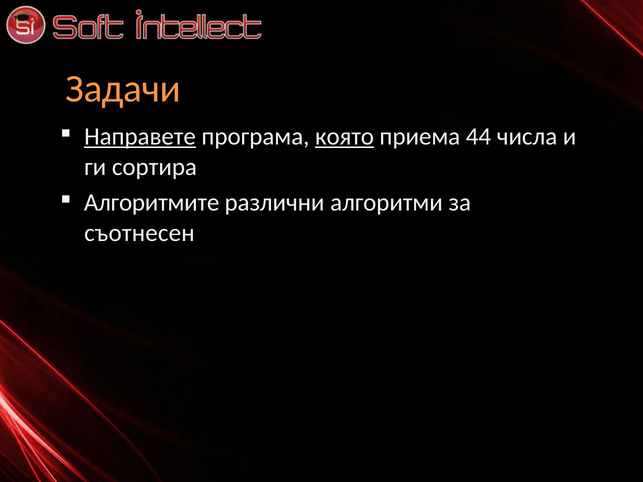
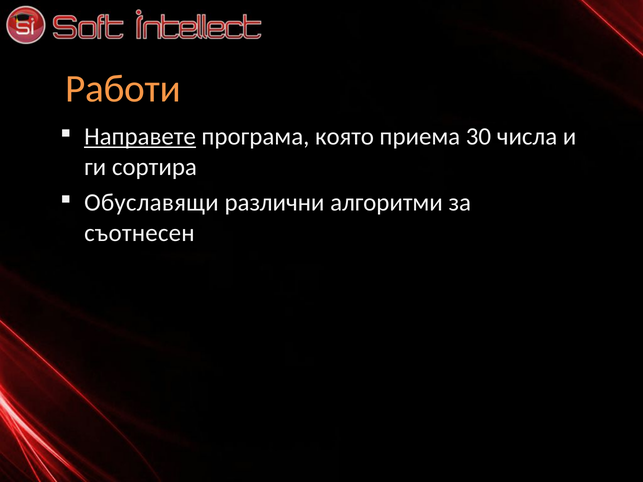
Задачи: Задачи -> Работи (123, 89)
която underline: present -> none (345, 137)
44: 44 -> 30 (478, 137)
Алгоритмите: Алгоритмите -> Обуславящи (151, 203)
